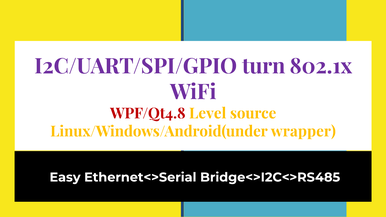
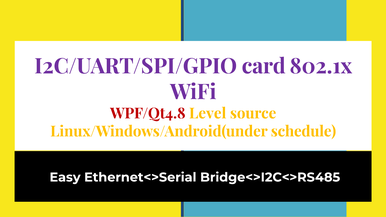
turn: turn -> card (264, 66)
wrapper: wrapper -> schedule (303, 132)
